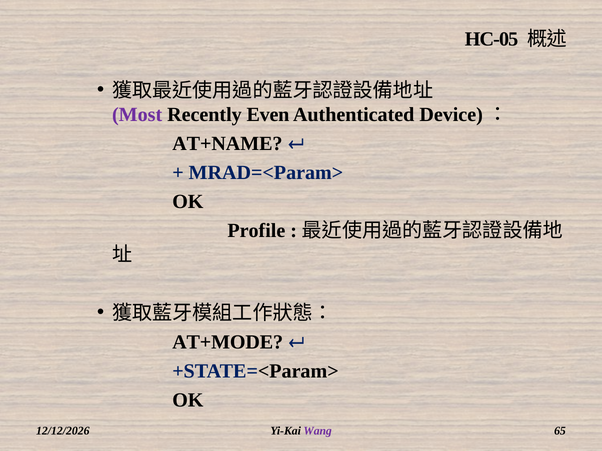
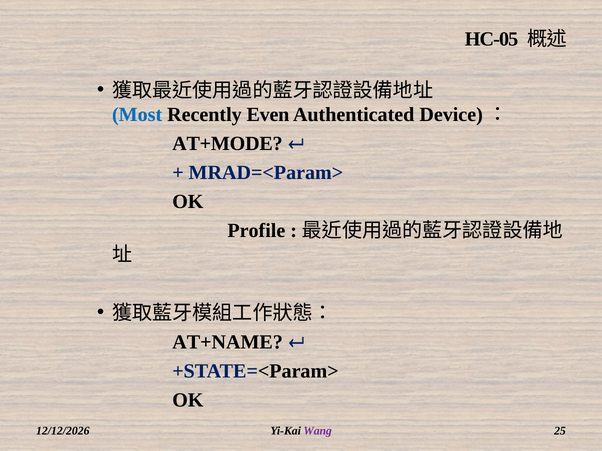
Most colour: purple -> blue (137, 115)
AT+NAME: AT+NAME -> AT+MODE (227, 144)
AT+MODE: AT+MODE -> AT+NAME (228, 342)
65: 65 -> 25 (560, 431)
